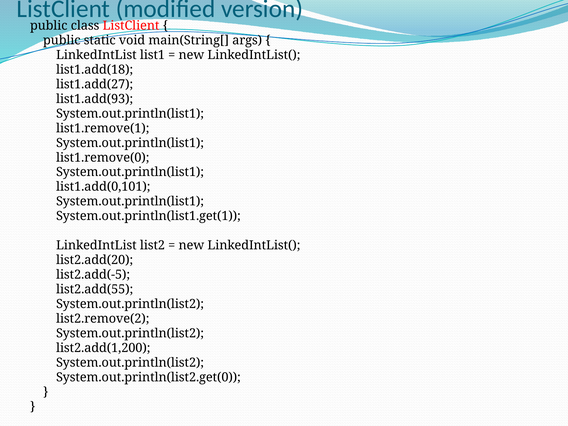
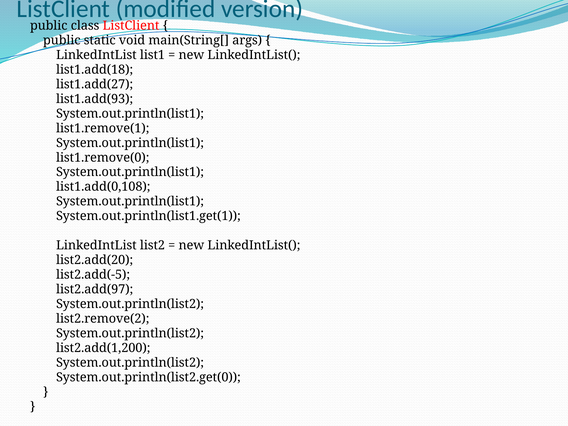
list1.add(0,101: list1.add(0,101 -> list1.add(0,108 (103, 187)
list2.add(55: list2.add(55 -> list2.add(97 (95, 289)
